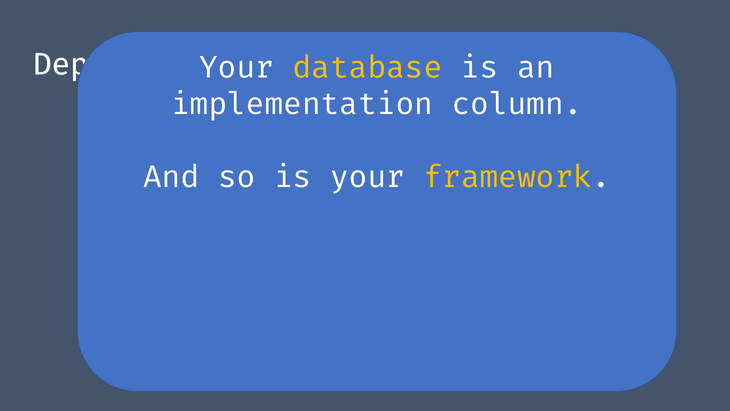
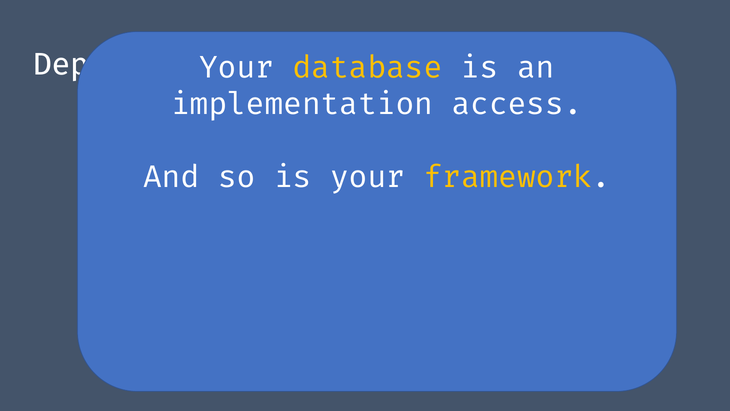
column: column -> access (517, 104)
